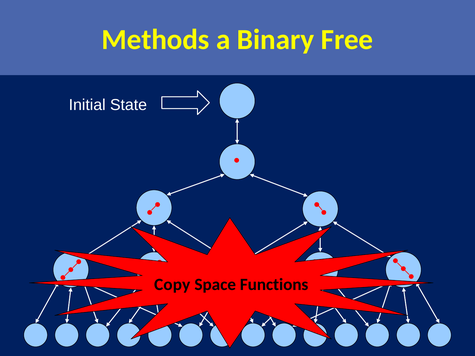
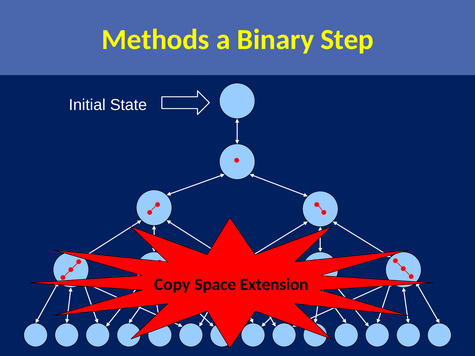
Free: Free -> Step (347, 40)
Functions: Functions -> Extension (274, 285)
